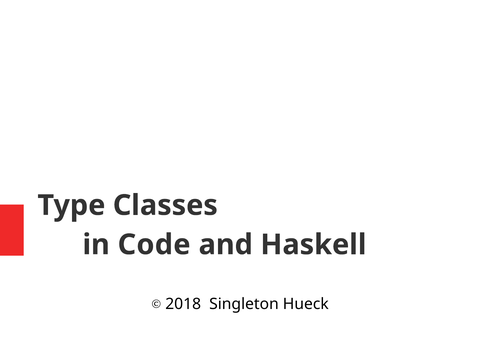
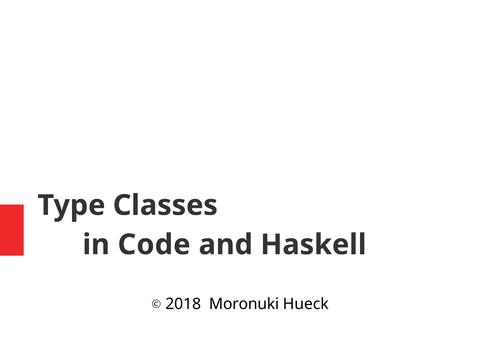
Singleton: Singleton -> Moronuki (244, 304)
